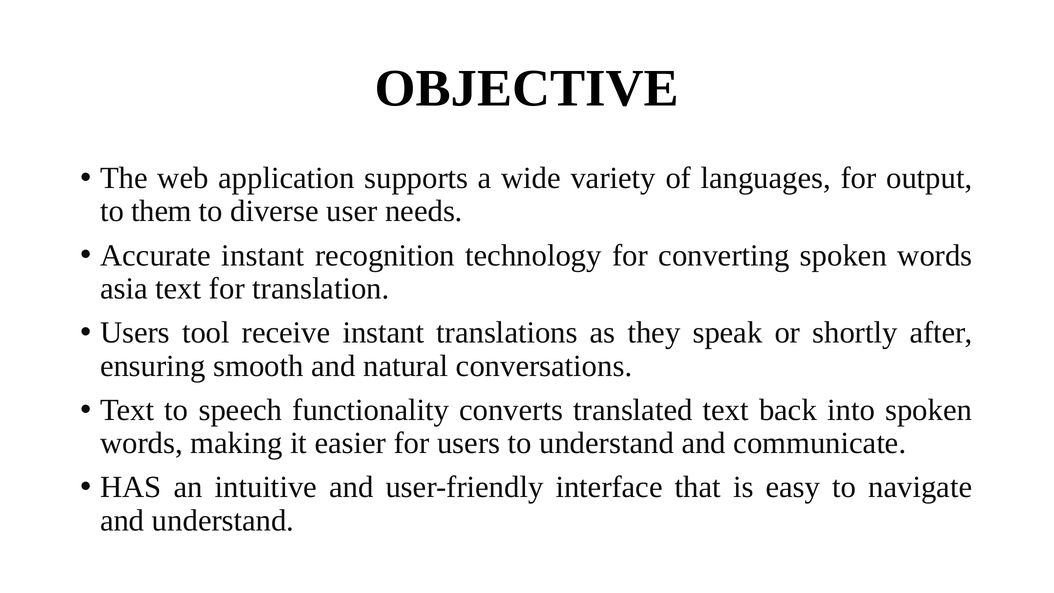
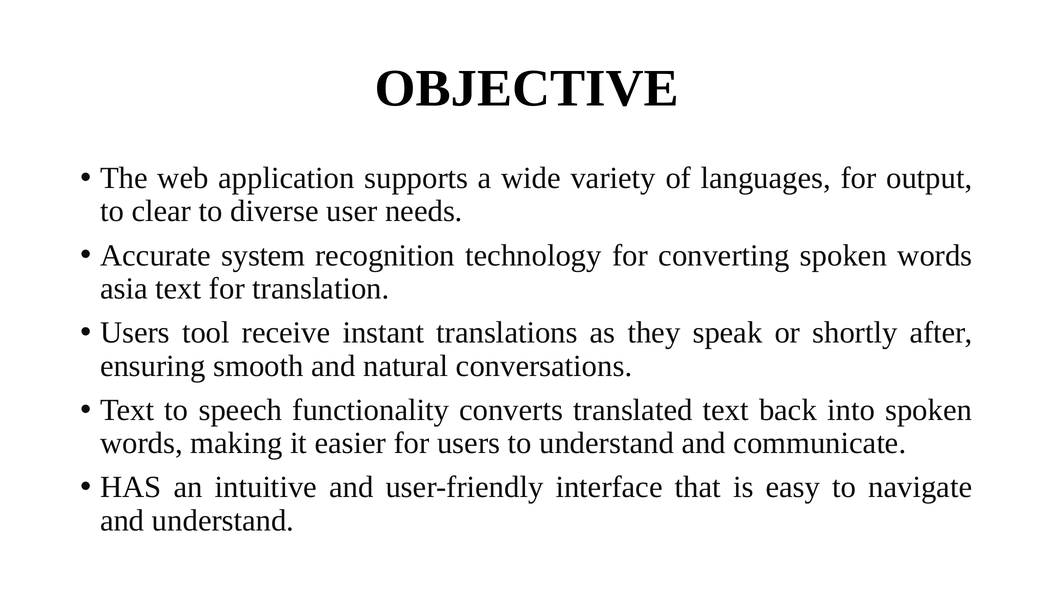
them: them -> clear (161, 211)
Accurate instant: instant -> system (263, 255)
